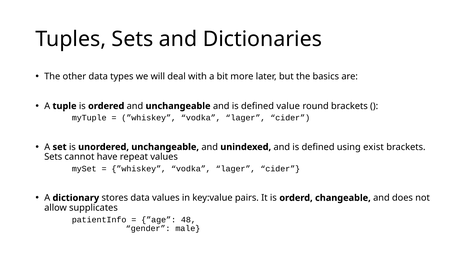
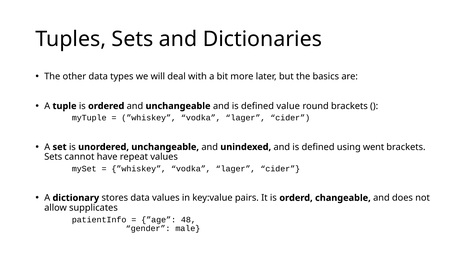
exist: exist -> went (374, 147)
